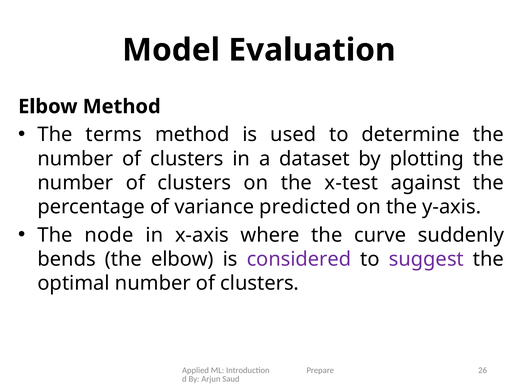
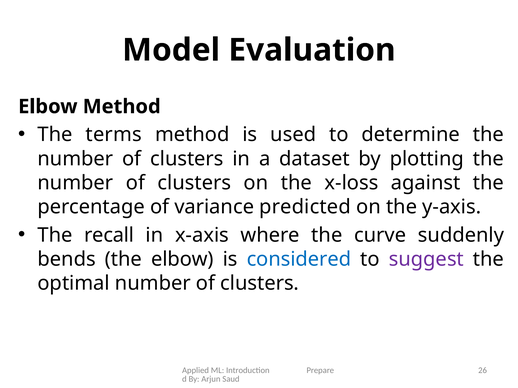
x-test: x-test -> x-loss (351, 183)
node: node -> recall (109, 235)
considered colour: purple -> blue (299, 260)
